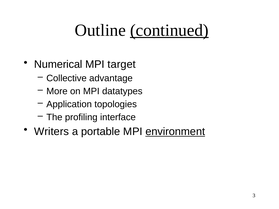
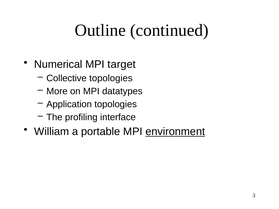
continued underline: present -> none (169, 30)
Collective advantage: advantage -> topologies (111, 78)
Writers: Writers -> William (52, 132)
